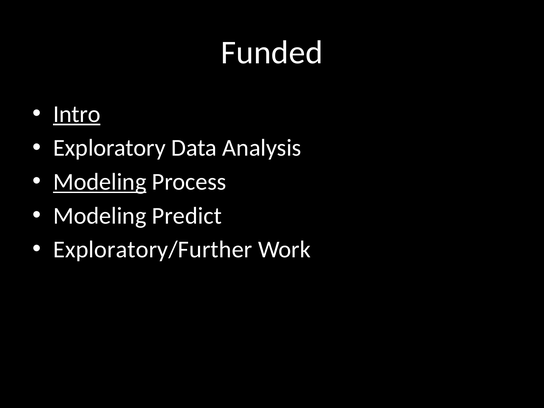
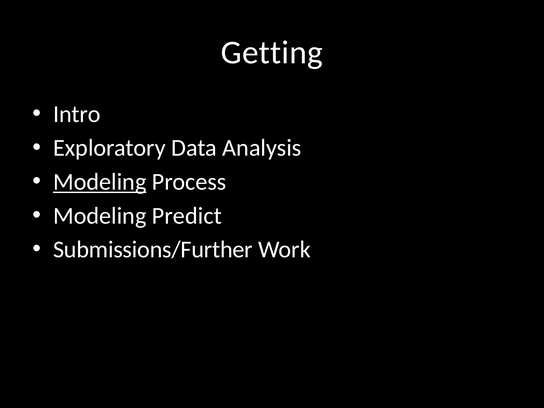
Funded: Funded -> Getting (272, 53)
Intro underline: present -> none (77, 114)
Exploratory/Further: Exploratory/Further -> Submissions/Further (153, 250)
